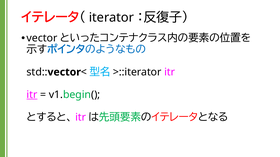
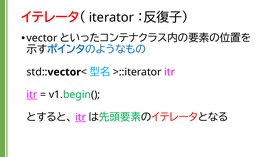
itr underline: none -> present (81, 118)
